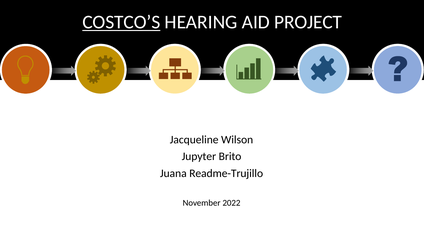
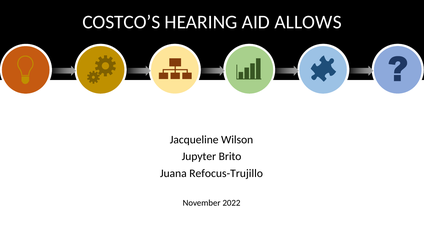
COSTCO’S underline: present -> none (121, 22)
PROJECT: PROJECT -> ALLOWS (308, 22)
Readme-Trujillo: Readme-Trujillo -> Refocus-Trujillo (226, 174)
